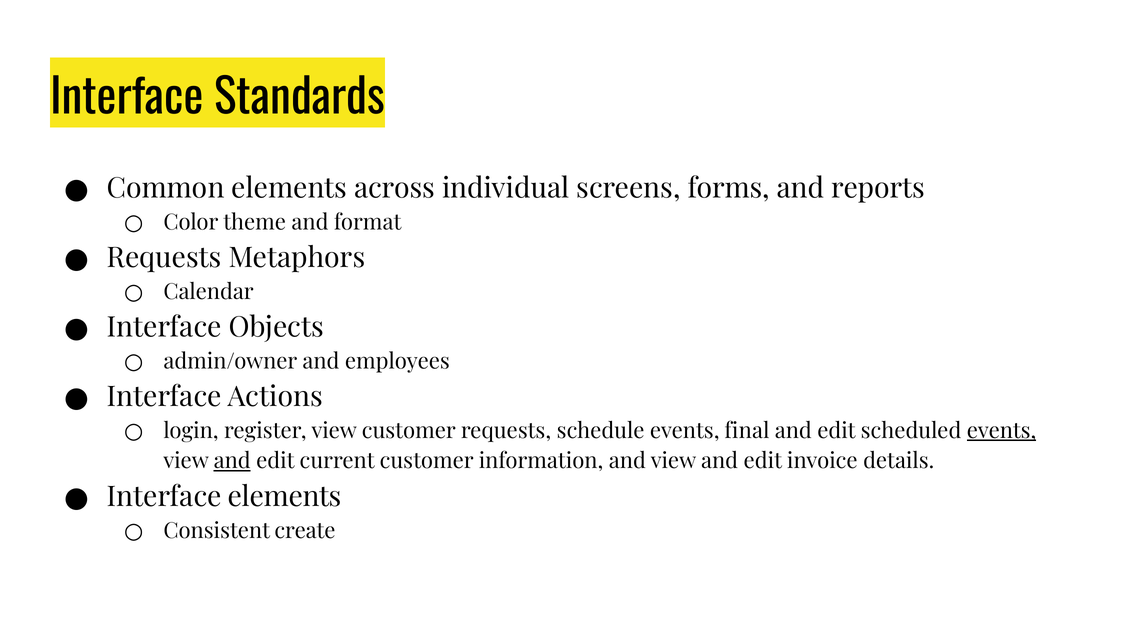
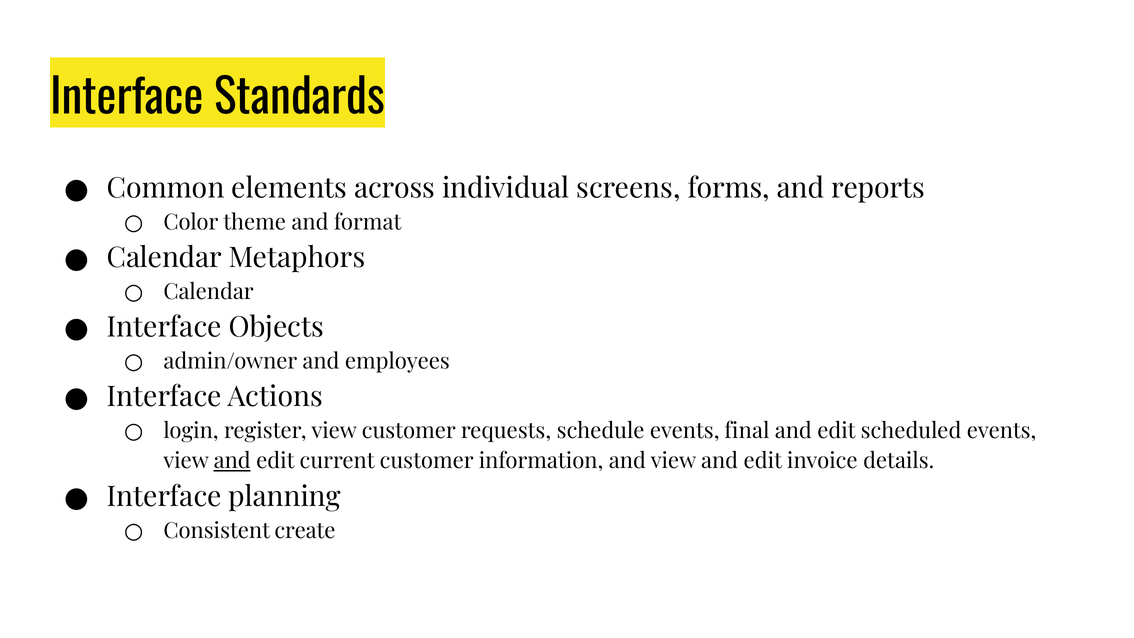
Requests: Requests -> Calendar (164, 258)
events underline: present -> none (1002, 431)
Interface elements: elements -> planning (285, 497)
